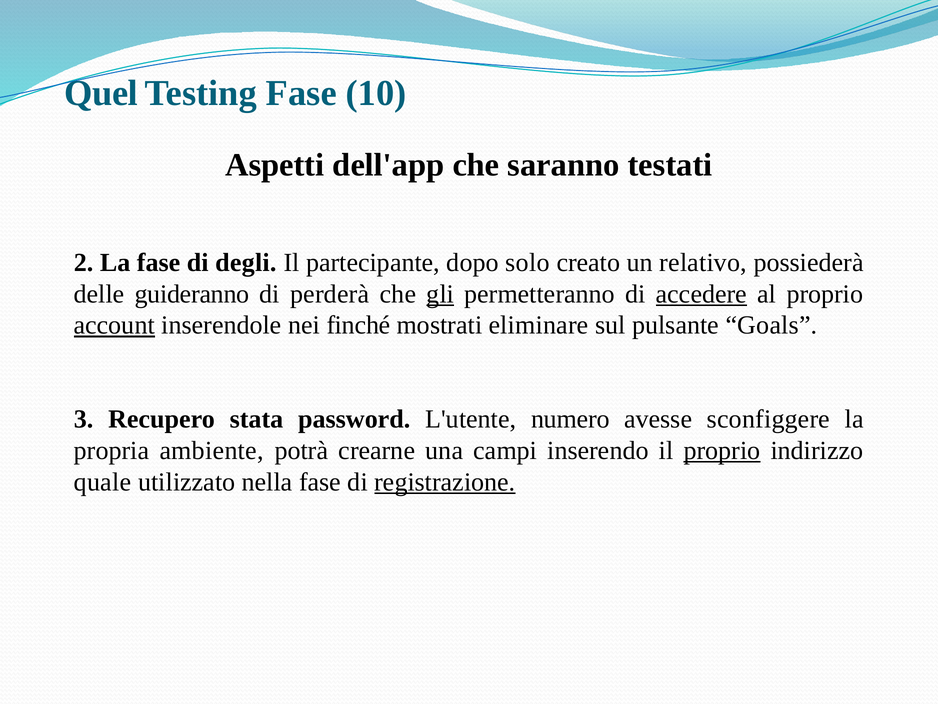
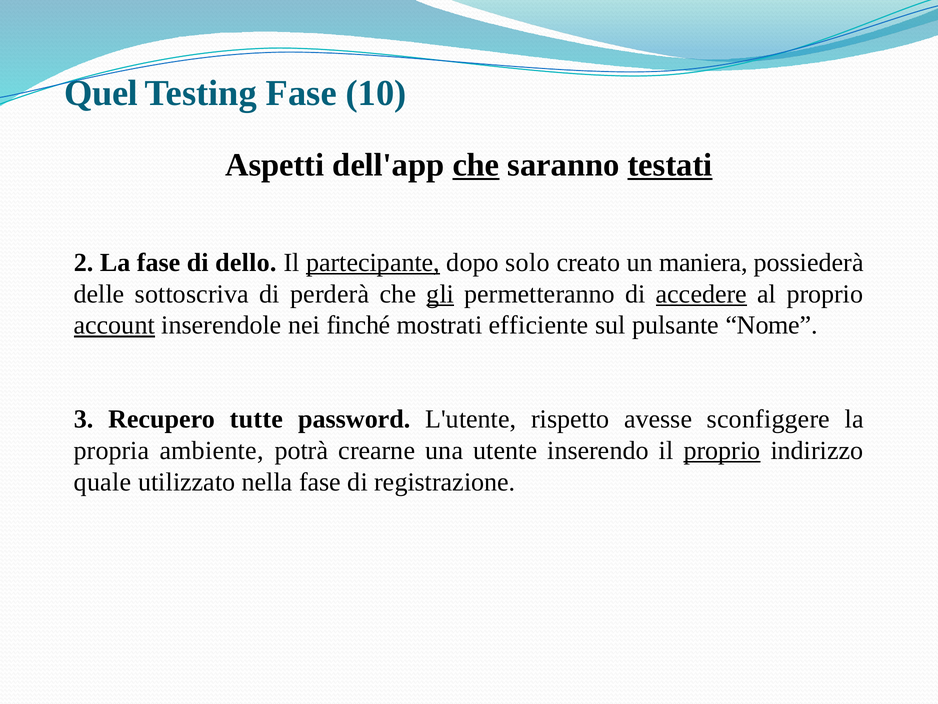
che underline: none -> present (476, 165)
testati underline: none -> present (670, 165)
degli: degli -> dello (246, 262)
partecipante underline: none -> present (373, 262)
relativo: relativo -> maniera (703, 262)
guideranno: guideranno -> sottoscriva (192, 294)
eliminare: eliminare -> efficiente (539, 325)
Goals: Goals -> Nome (772, 325)
stata: stata -> tutte (256, 419)
numero: numero -> rispetto (570, 419)
campi: campi -> utente (505, 450)
registrazione underline: present -> none (445, 482)
